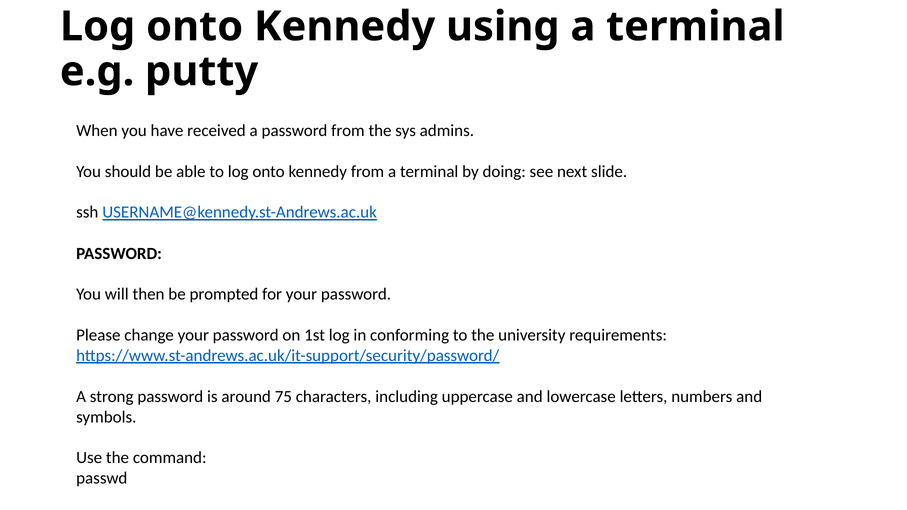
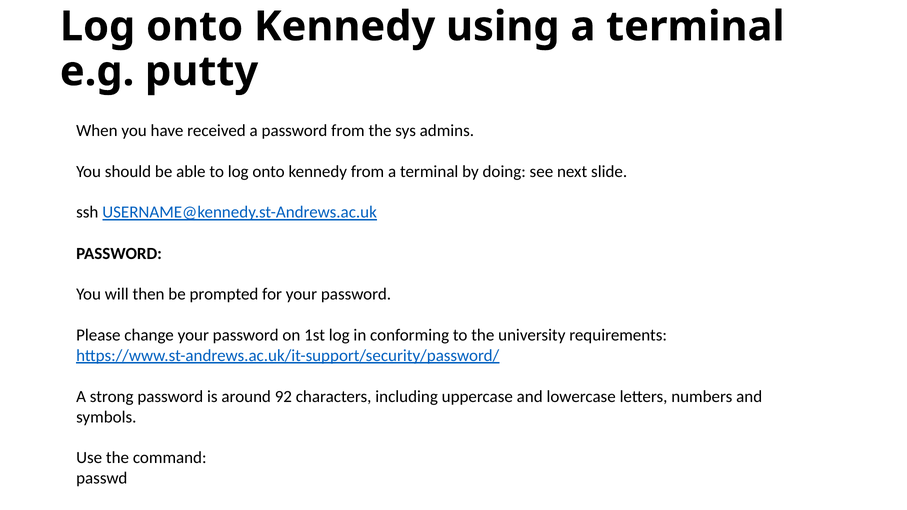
75: 75 -> 92 (283, 397)
